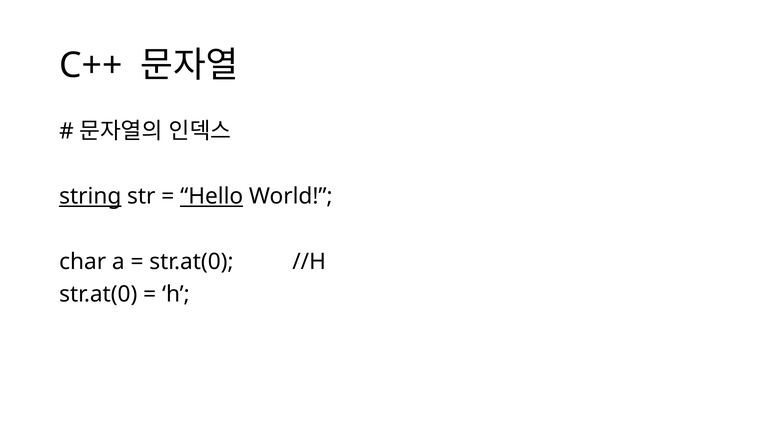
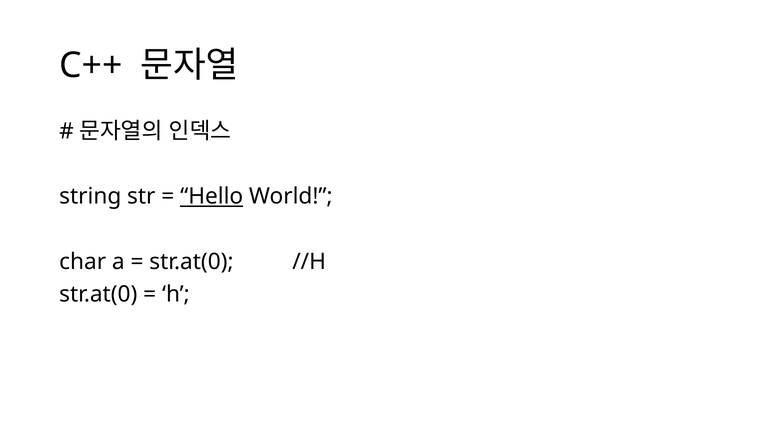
string underline: present -> none (90, 197)
